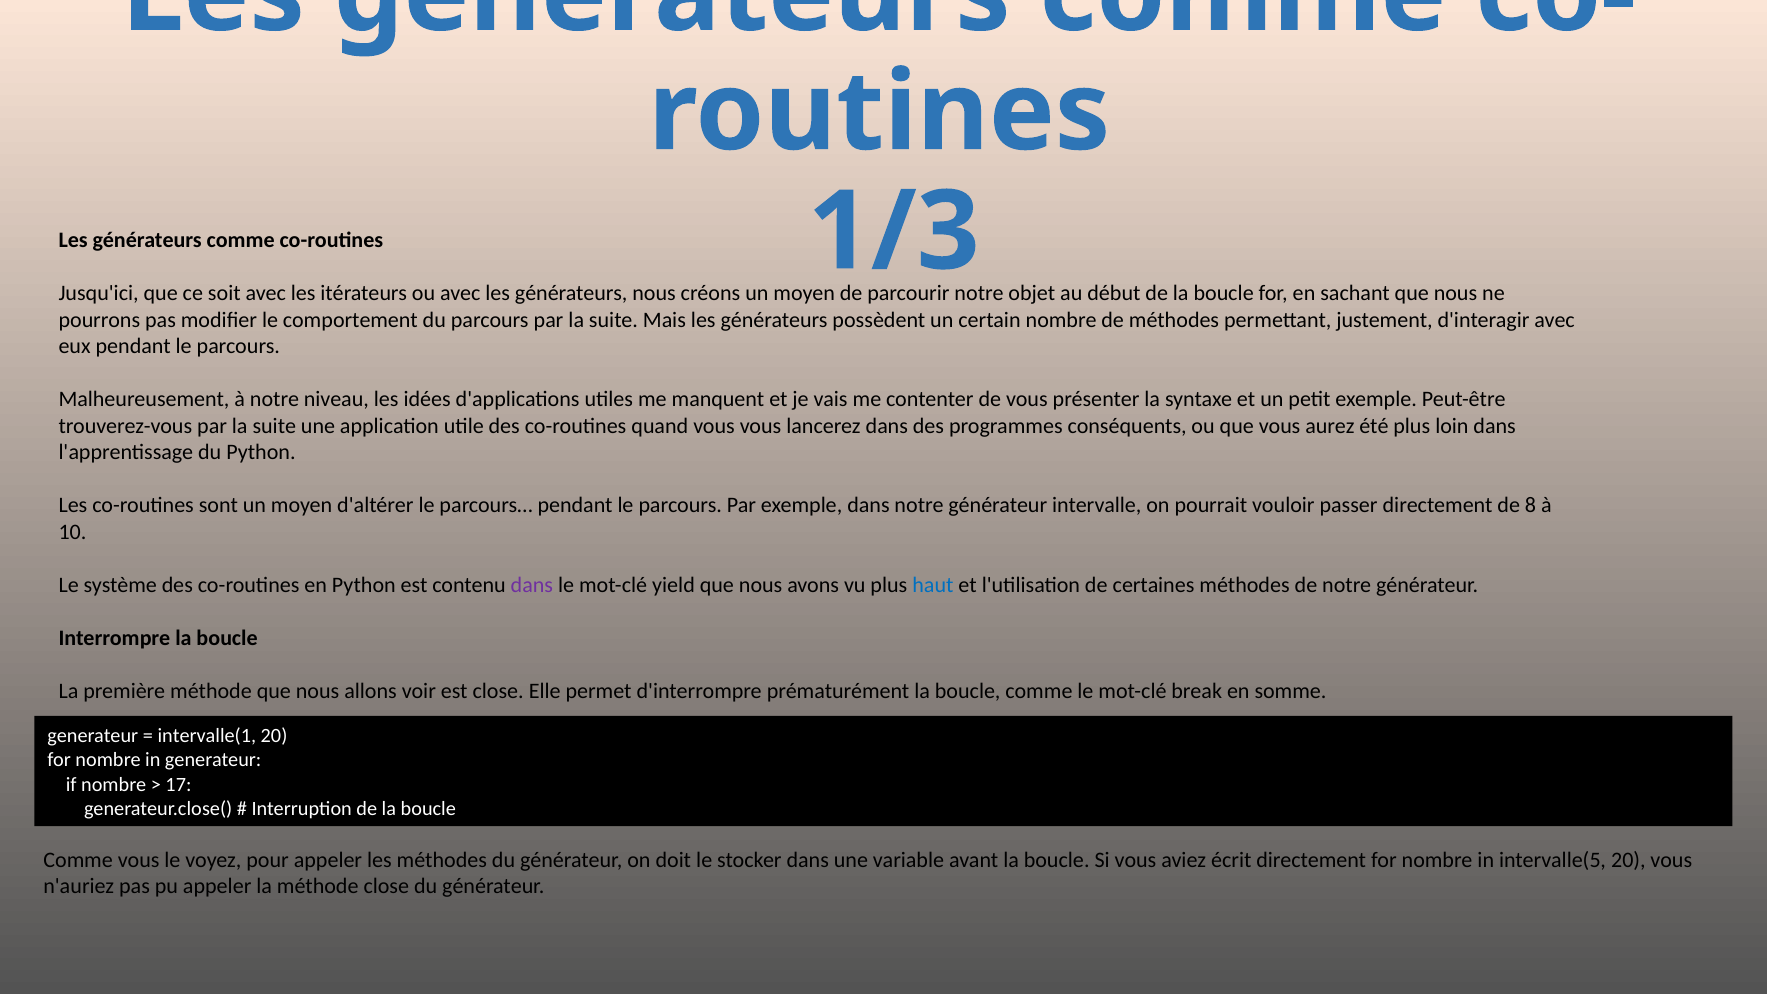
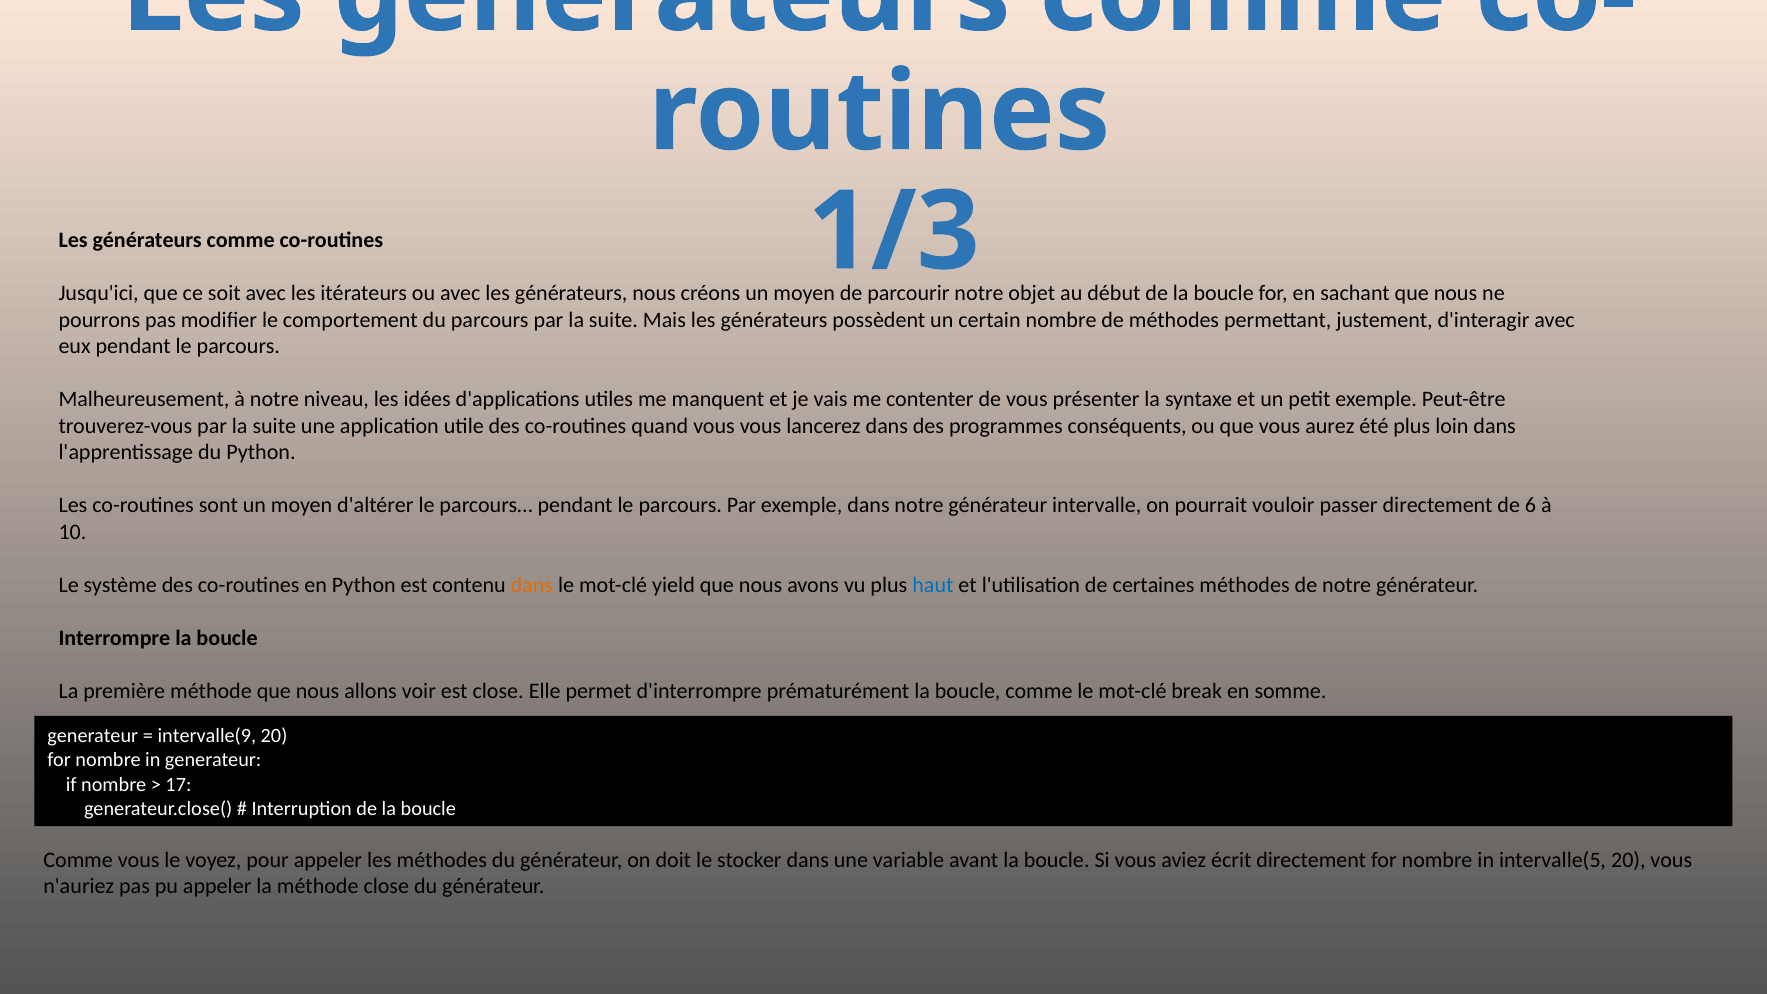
8: 8 -> 6 (1531, 505)
dans colour: purple -> orange (532, 585)
intervalle(1: intervalle(1 -> intervalle(9 (207, 736)
